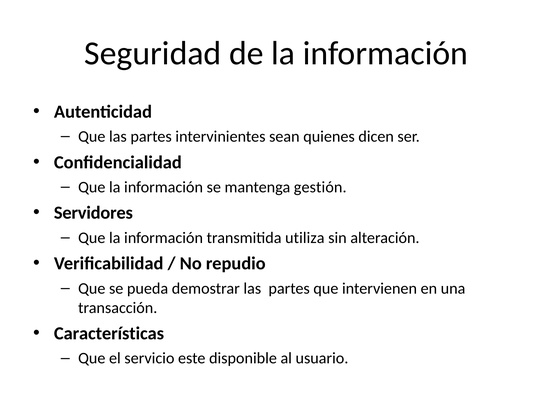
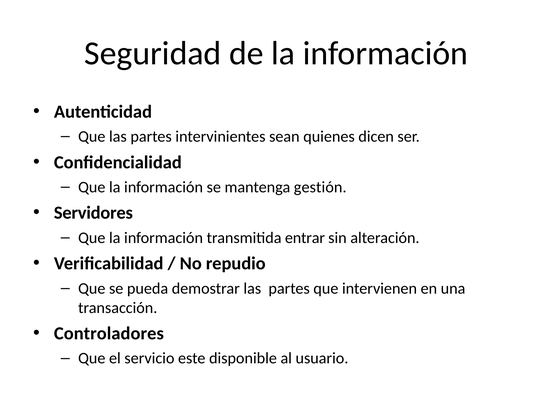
utiliza: utiliza -> entrar (305, 238)
Características: Características -> Controladores (109, 334)
